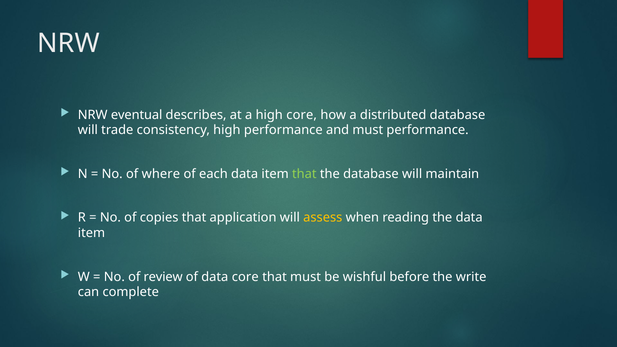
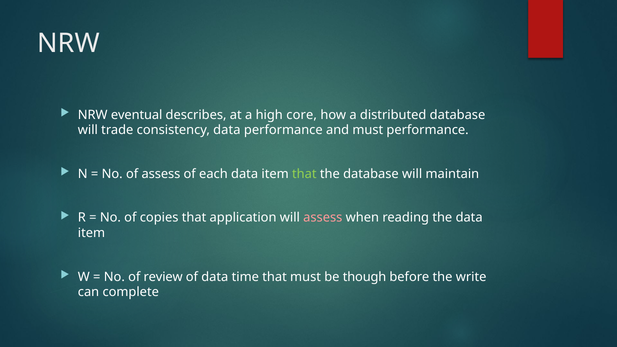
consistency high: high -> data (227, 130)
of where: where -> assess (161, 174)
assess colour: yellow -> pink (323, 218)
data core: core -> time (245, 277)
wishful: wishful -> though (365, 277)
